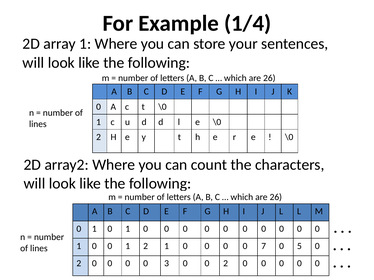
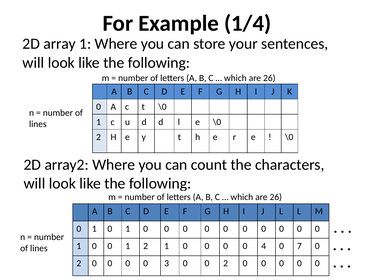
7: 7 -> 4 (264, 246)
5: 5 -> 7 (299, 246)
